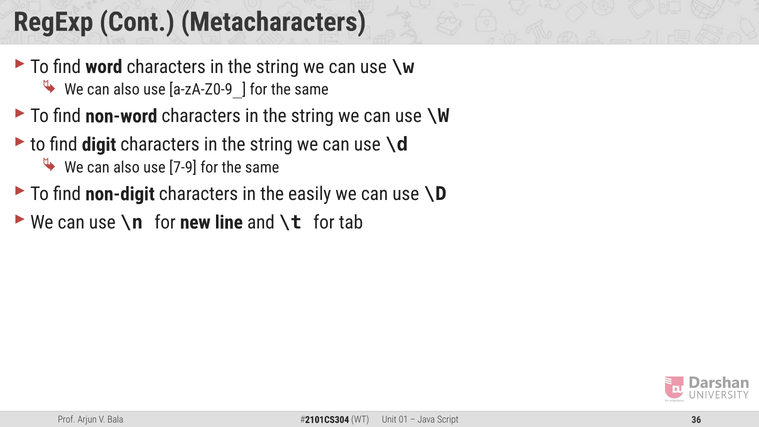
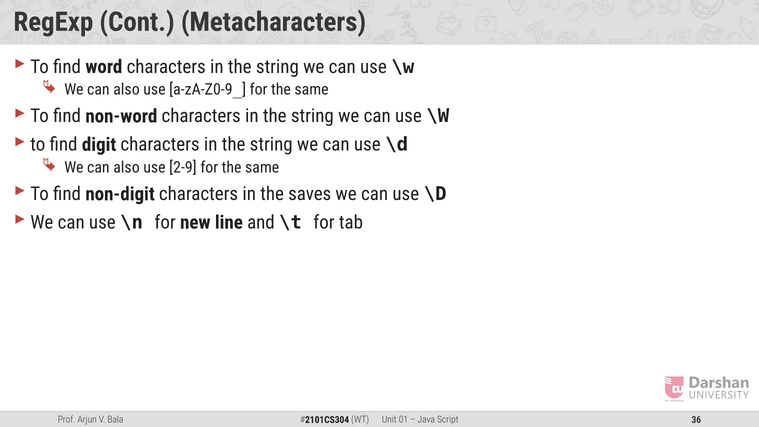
7-9: 7-9 -> 2-9 (183, 167)
easily: easily -> saves (310, 194)
